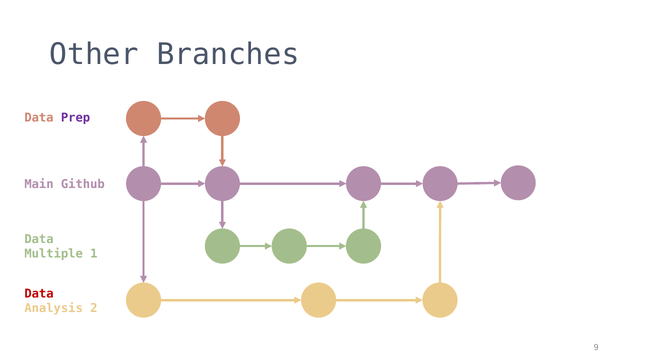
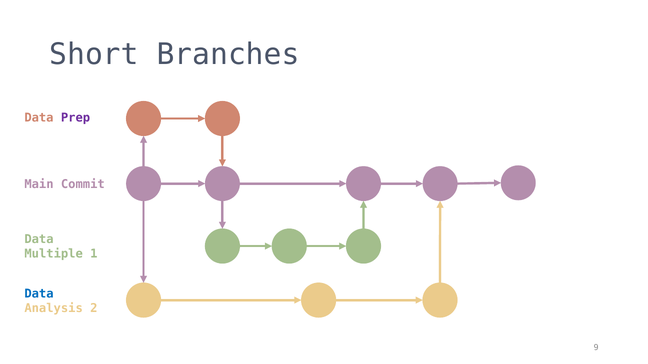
Other: Other -> Short (94, 54)
Github: Github -> Commit (83, 185)
Data colour: red -> blue (39, 294)
